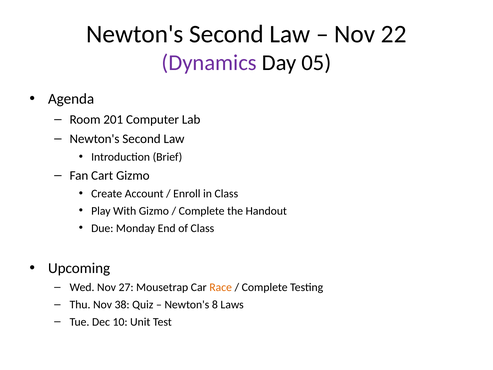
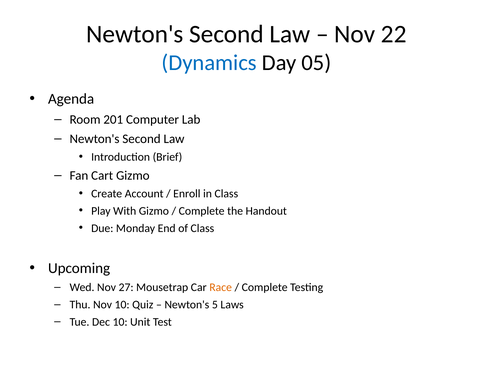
Dynamics colour: purple -> blue (209, 63)
Nov 38: 38 -> 10 (122, 304)
8: 8 -> 5 (215, 304)
